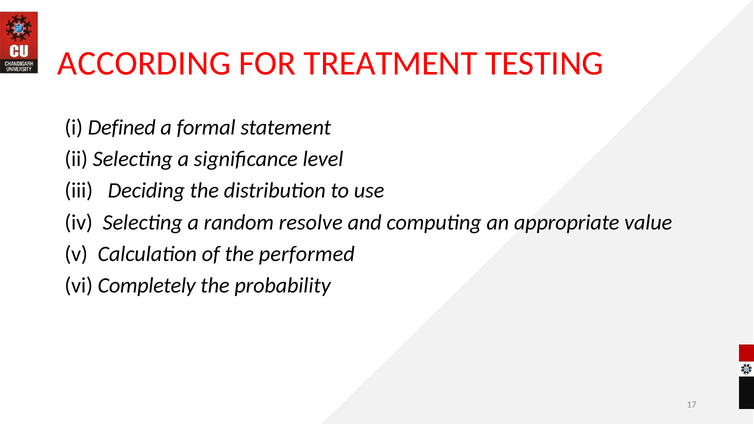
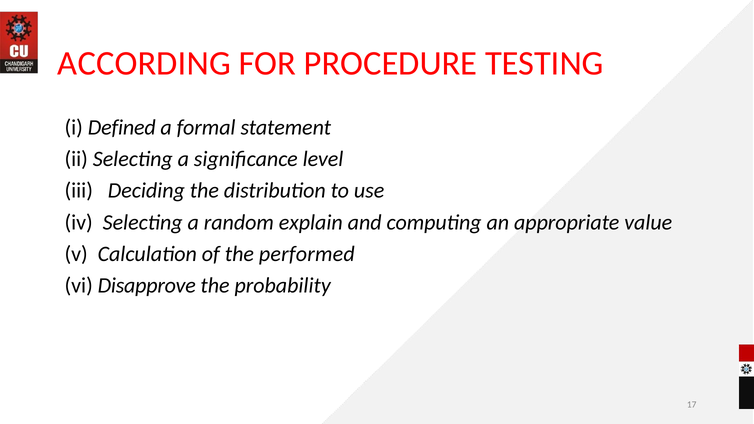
TREATMENT: TREATMENT -> PROCEDURE (391, 63)
resolve: resolve -> explain (311, 222)
Completely: Completely -> Disapprove (147, 286)
